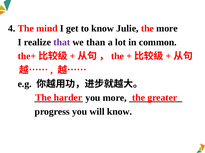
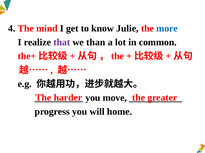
more colour: black -> blue (167, 29)
you more: more -> move (115, 98)
will know: know -> home (119, 112)
